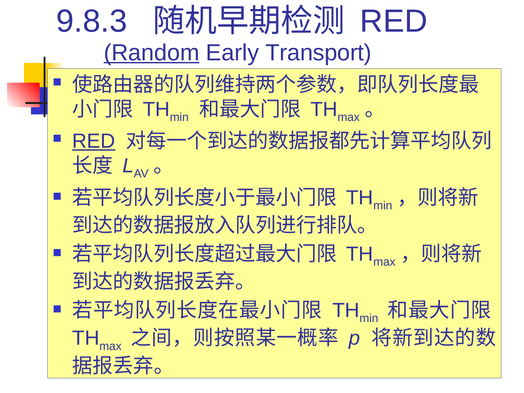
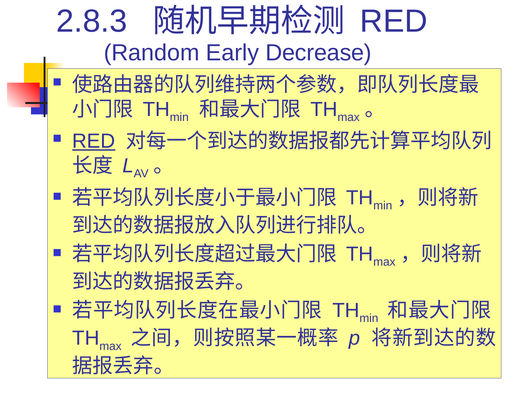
9.8.3: 9.8.3 -> 2.8.3 (92, 21)
Random underline: present -> none (152, 53)
Transport: Transport -> Decrease (319, 53)
